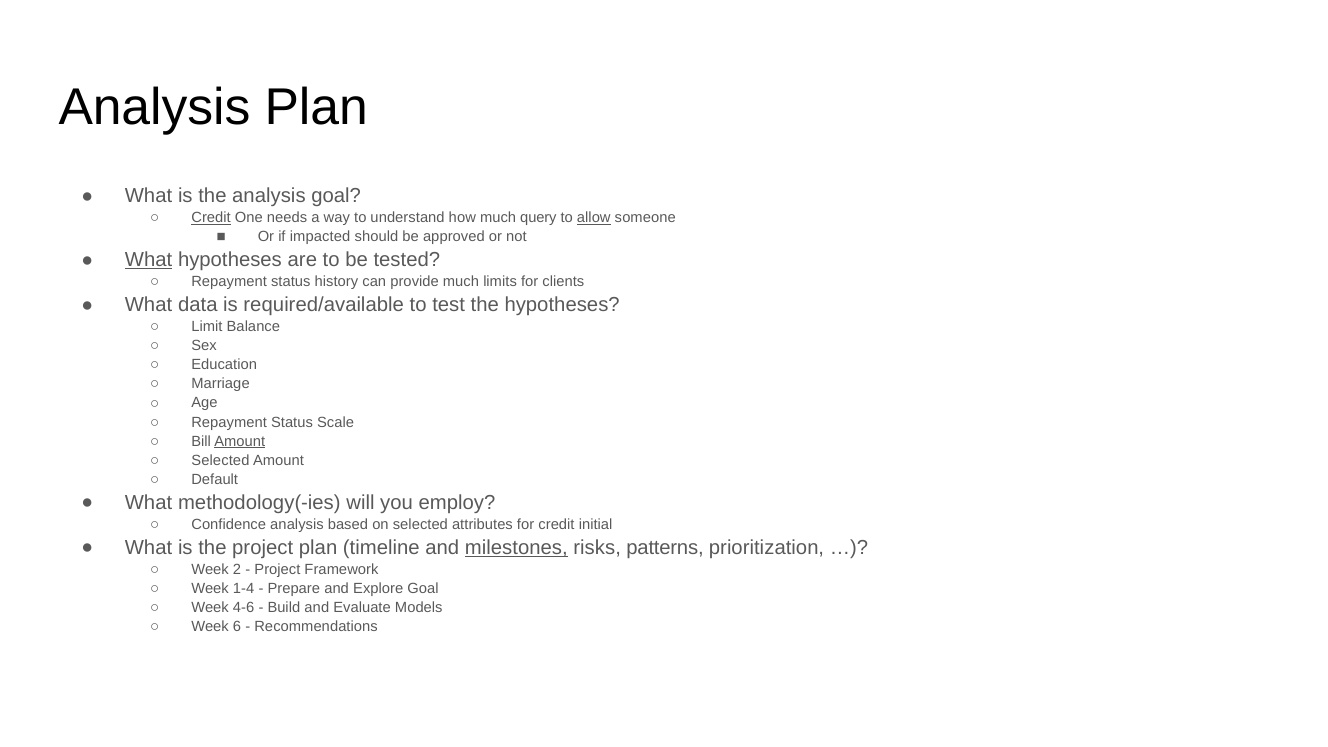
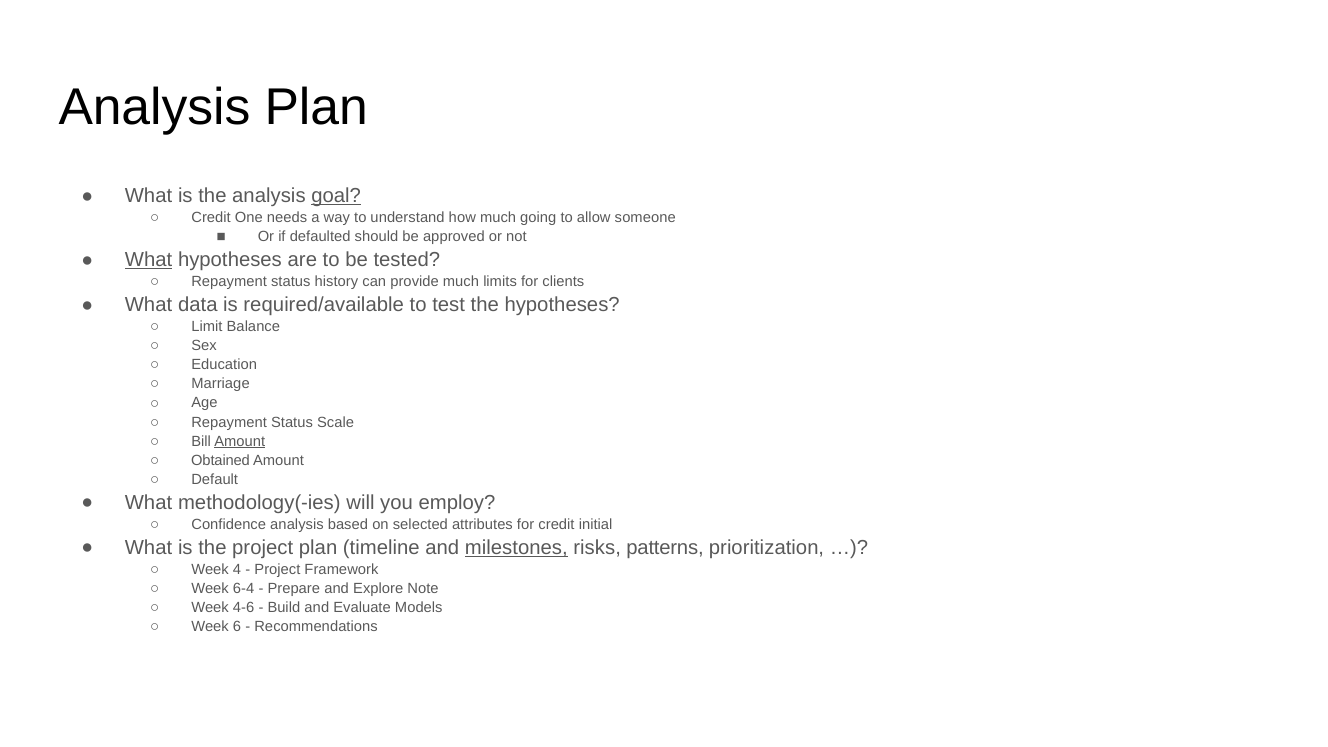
goal underline: none -> present (336, 196)
Credit underline: present -> none (211, 218)
query: query -> going (538, 218)
allow underline: present -> none (594, 218)
impacted: impacted -> defaulted (320, 237)
Selected: Selected -> Obtained (221, 460)
2: 2 -> 4 (237, 569)
1-4: 1-4 -> 6-4 (244, 589)
Explore Goal: Goal -> Note (423, 589)
